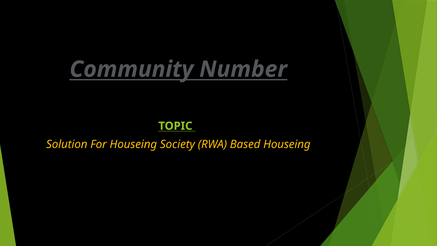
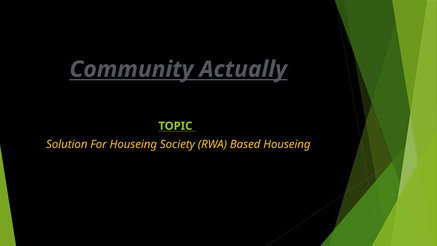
Number: Number -> Actually (243, 69)
